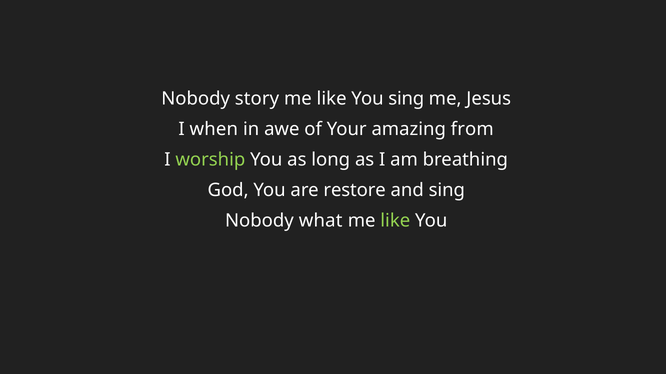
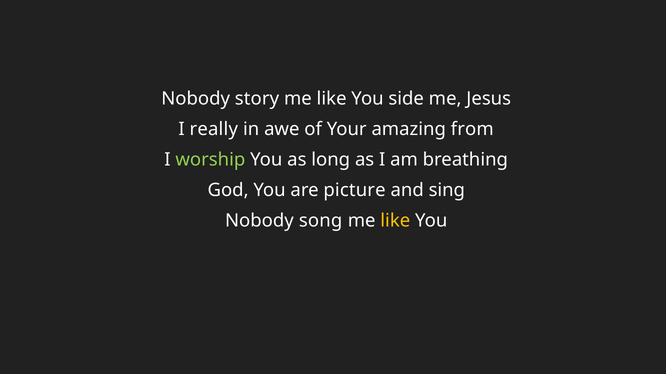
You sing: sing -> side (406, 99)
when: when -> really (214, 129)
restore: restore -> picture (355, 191)
what: what -> song (321, 221)
like colour: light green -> yellow (395, 221)
